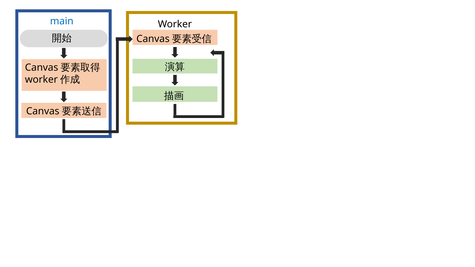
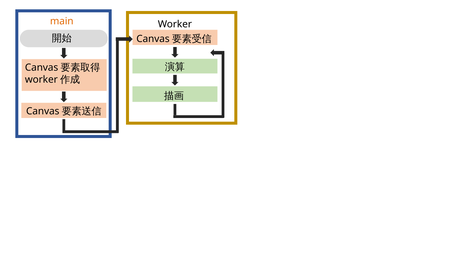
main colour: blue -> orange (62, 21)
